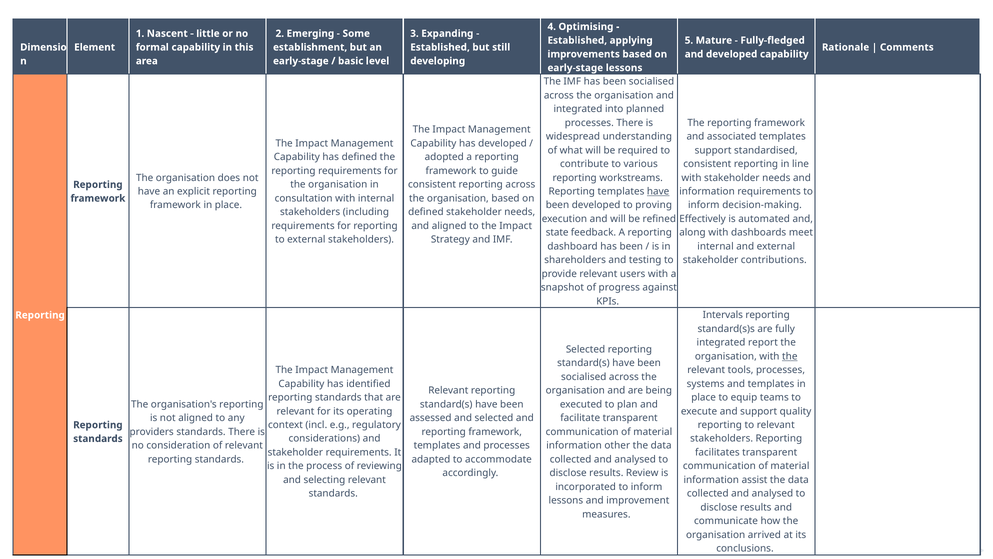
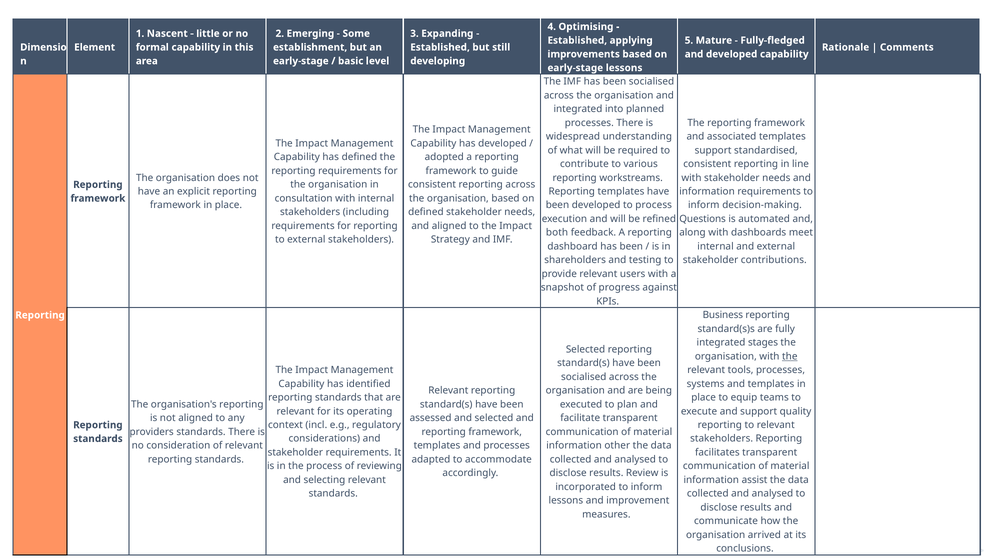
have underline: present -> none (658, 191)
to proving: proving -> process (654, 205)
Effectively: Effectively -> Questions (703, 219)
state: state -> both (557, 233)
Intervals: Intervals -> Business (723, 315)
report: report -> stages (763, 342)
